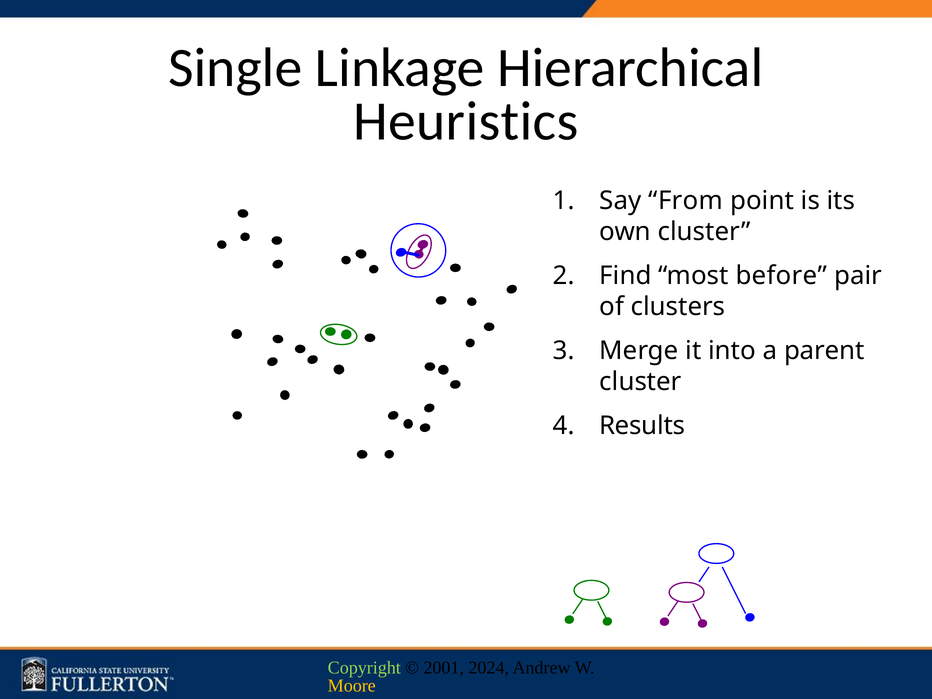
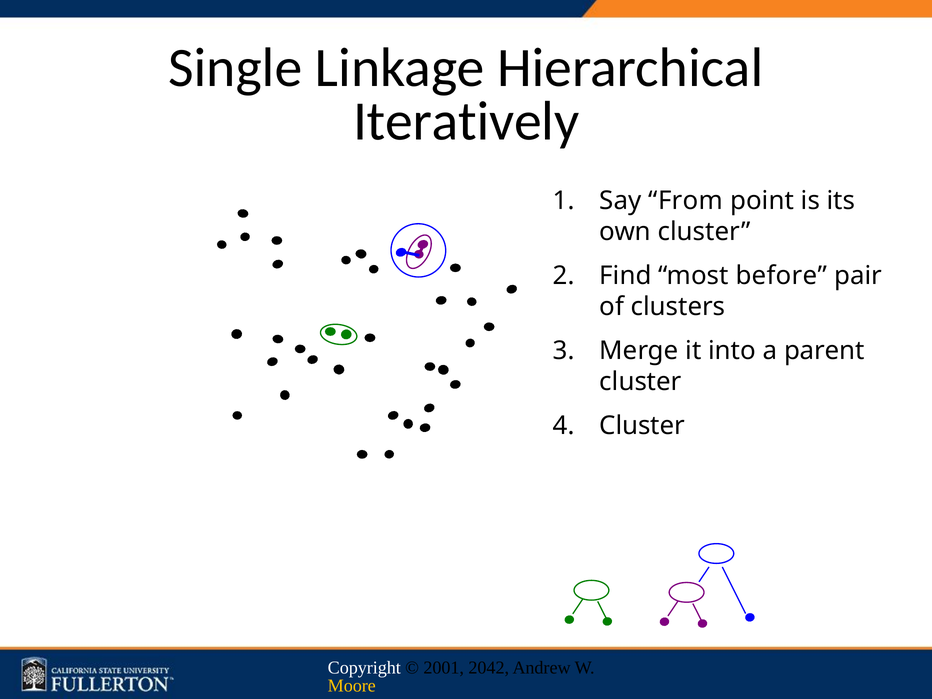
Heuristics: Heuristics -> Iteratively (466, 121)
Results: Results -> Cluster (642, 426)
Copyright colour: light green -> white (364, 668)
2024: 2024 -> 2042 (489, 668)
